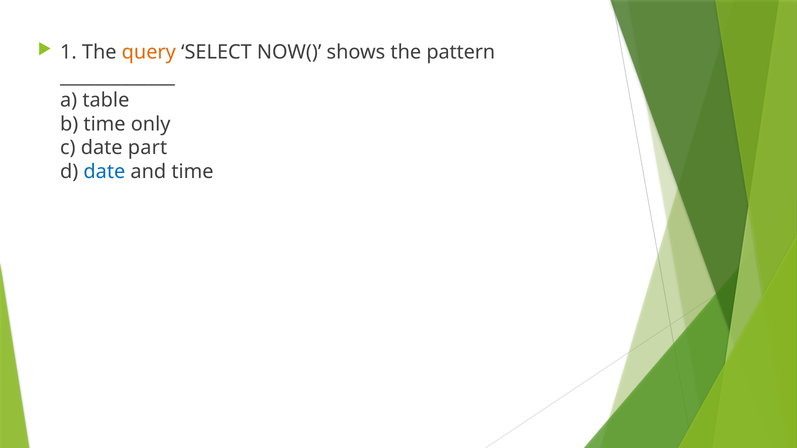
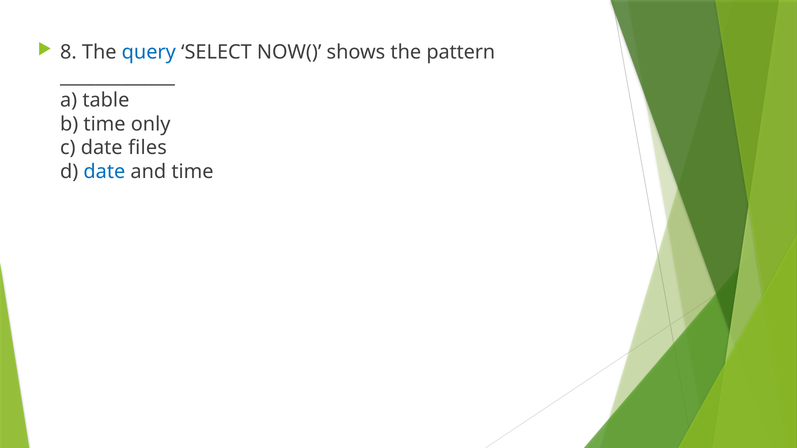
1: 1 -> 8 (68, 52)
query colour: orange -> blue (149, 52)
part: part -> files (148, 148)
